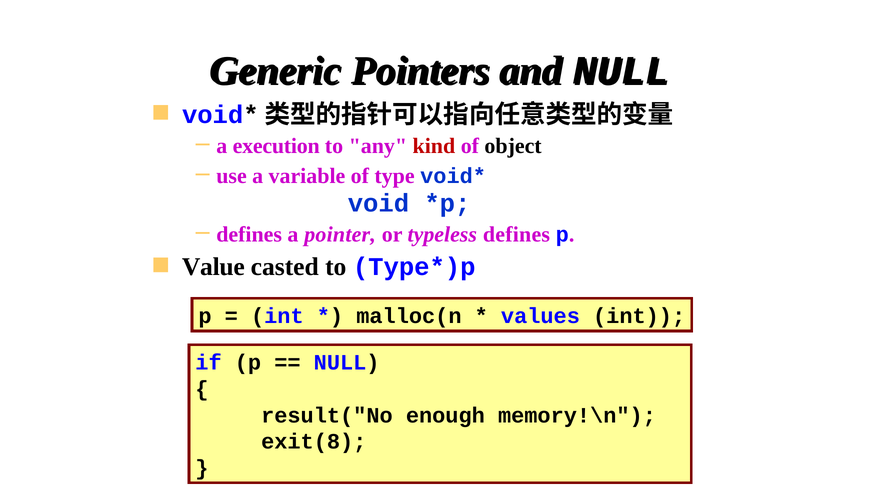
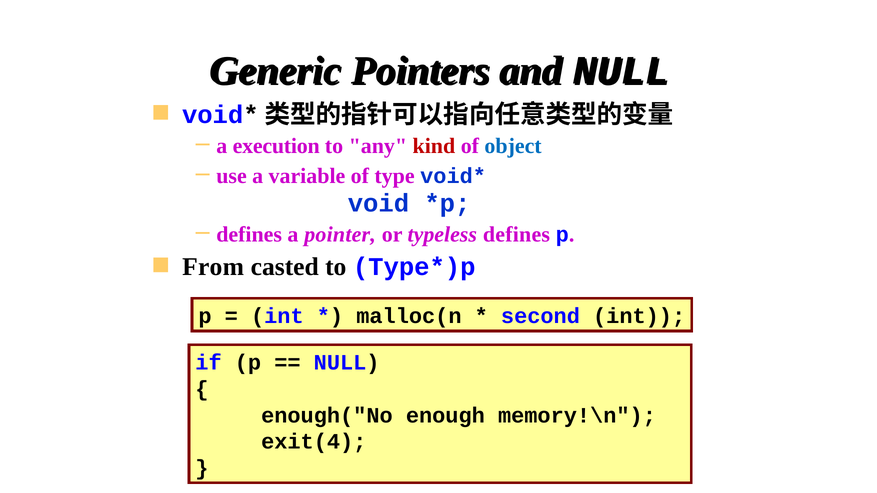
object colour: black -> blue (513, 146)
Value: Value -> From (213, 267)
values: values -> second (540, 316)
result("No: result("No -> enough("No (327, 416)
exit(8: exit(8 -> exit(4 (314, 442)
